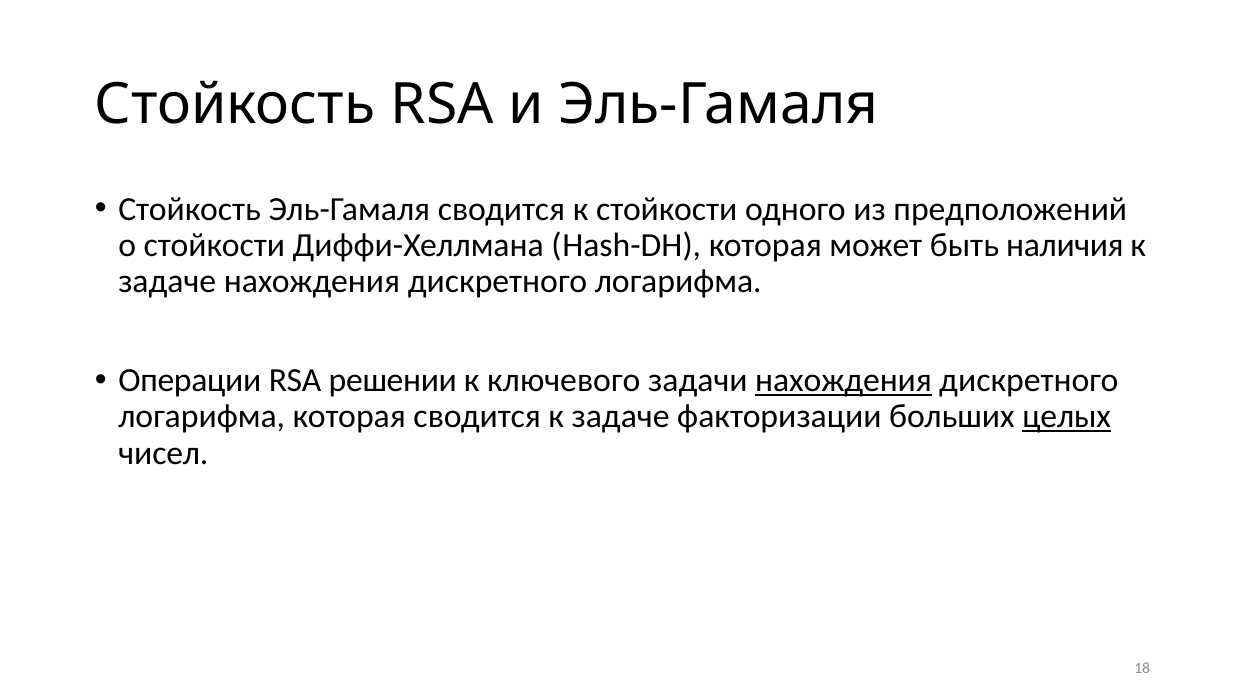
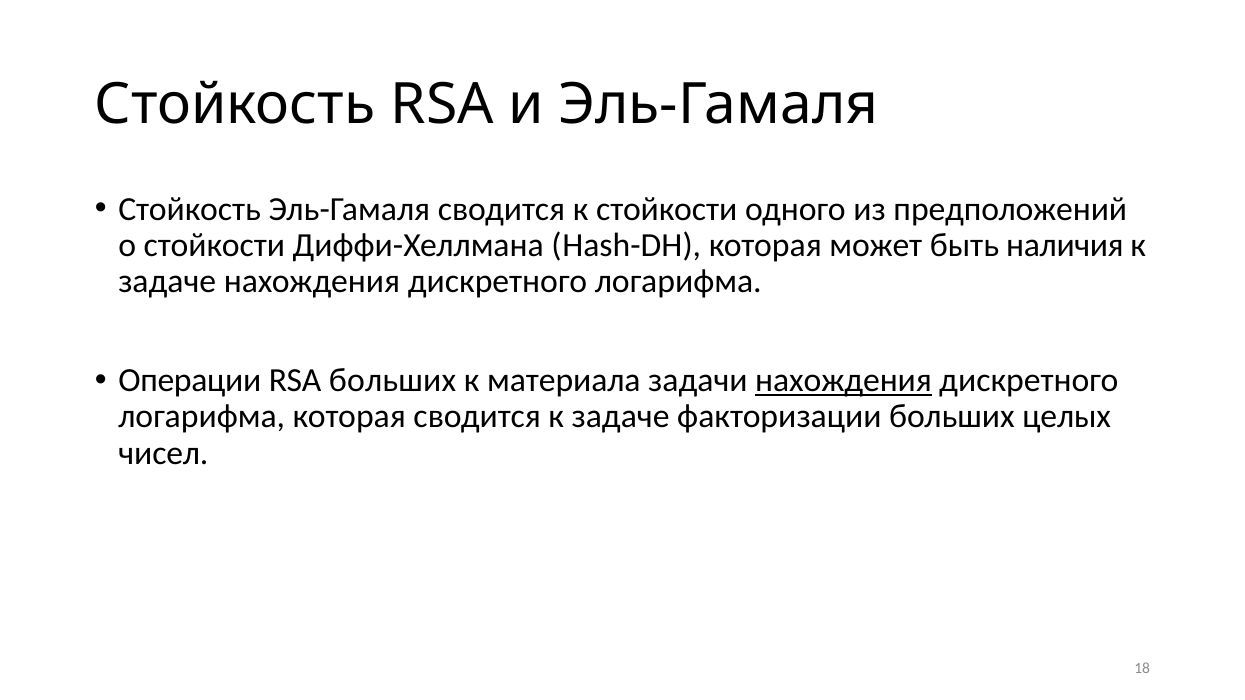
RSA решении: решении -> больших (393, 381)
ключевого: ключевого -> материала (564, 381)
целых underline: present -> none (1067, 417)
